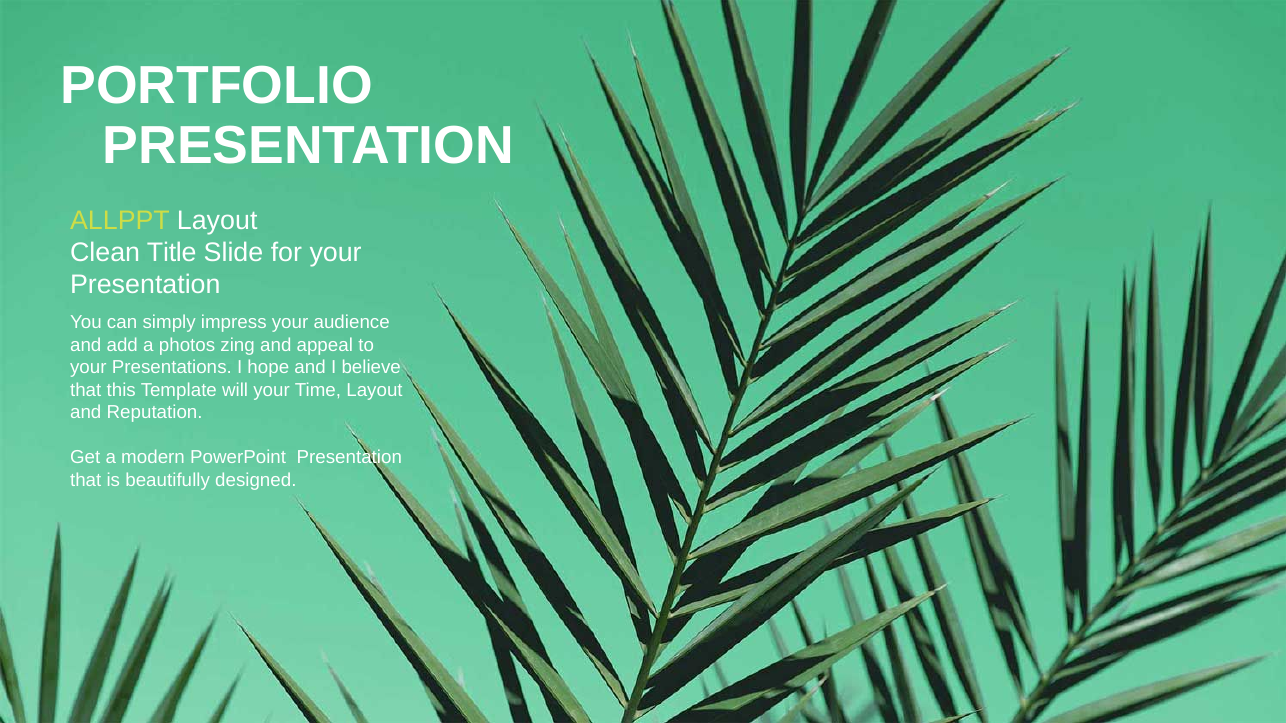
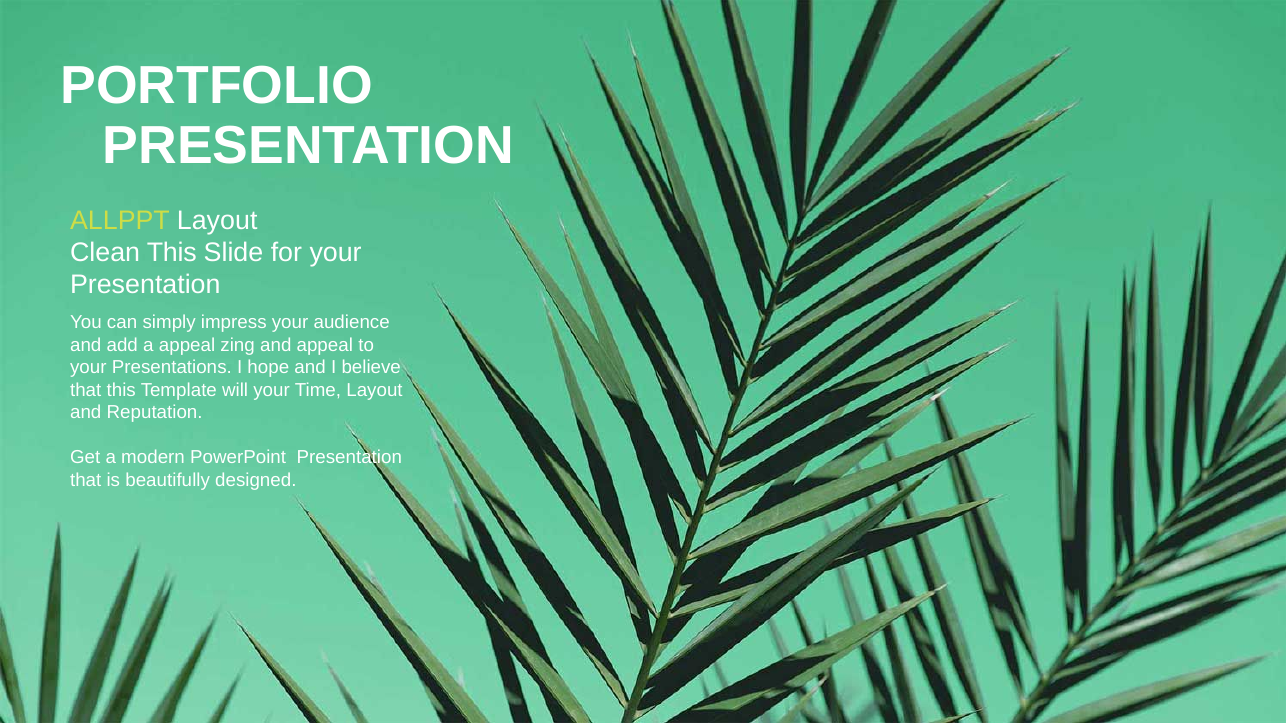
Clean Title: Title -> This (172, 253)
a photos: photos -> appeal (187, 345)
